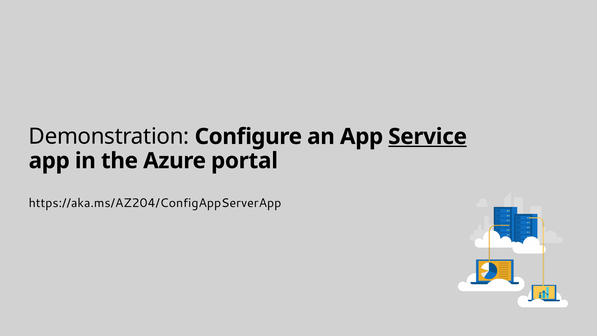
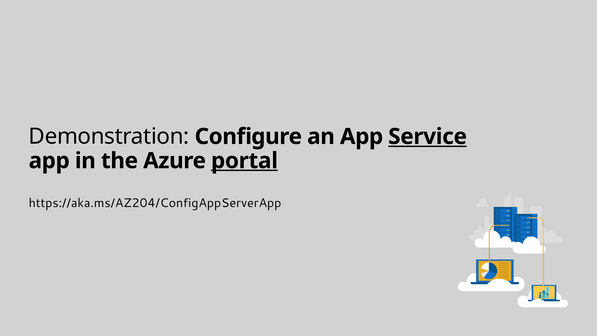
portal underline: none -> present (244, 161)
